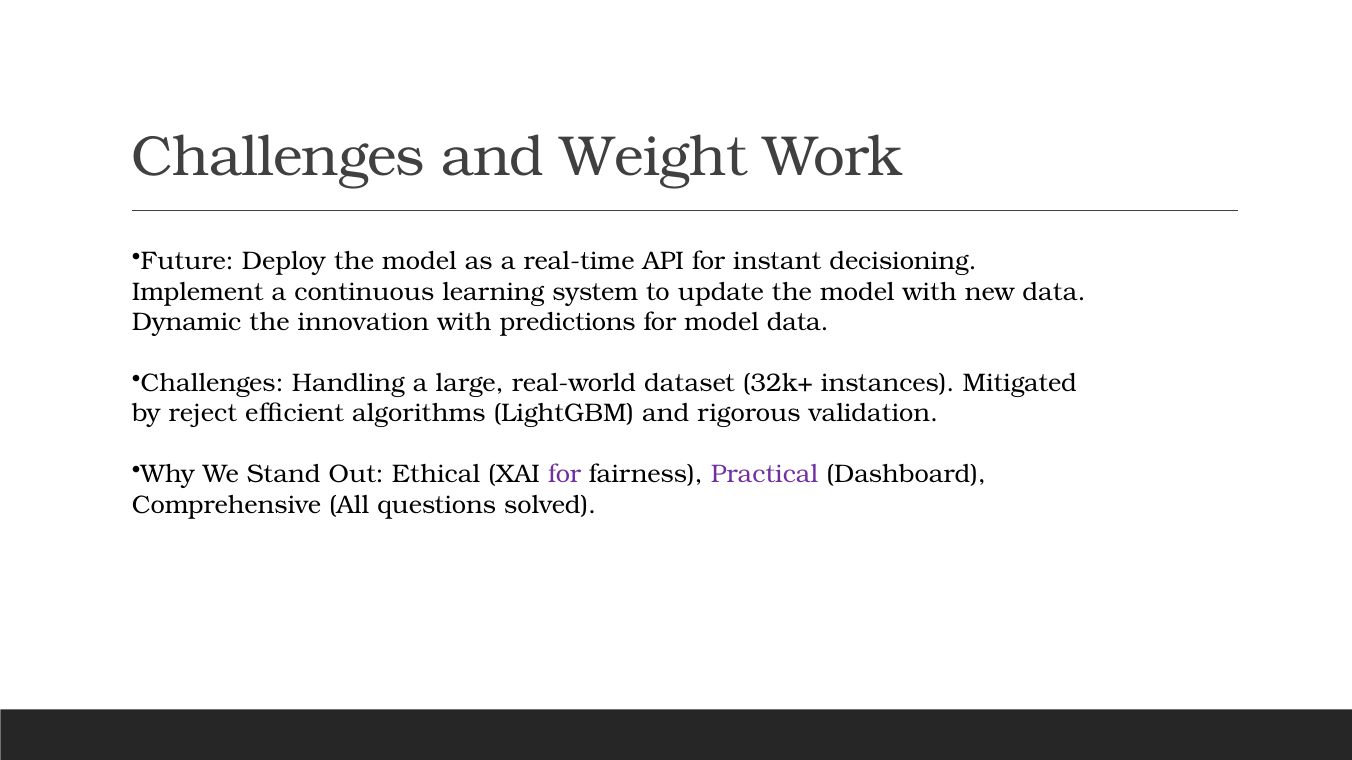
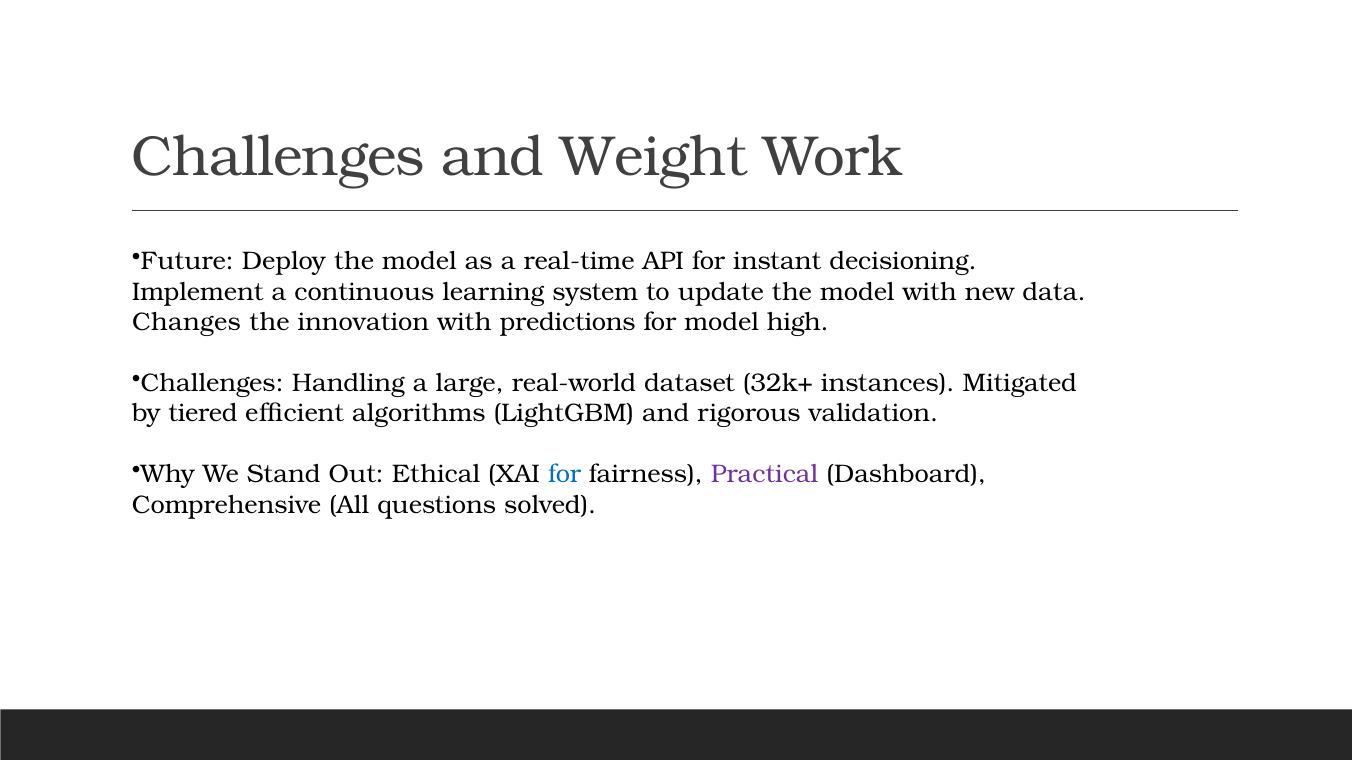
Dynamic: Dynamic -> Changes (186, 323)
model data: data -> high (798, 323)
reject: reject -> tiered (203, 414)
for colour: purple -> blue (565, 475)
